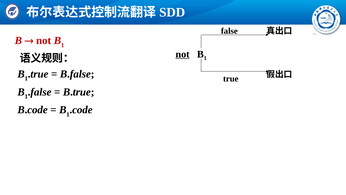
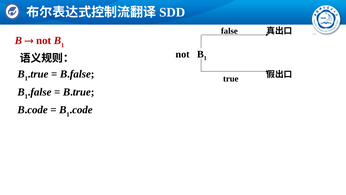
not underline: present -> none (183, 54)
